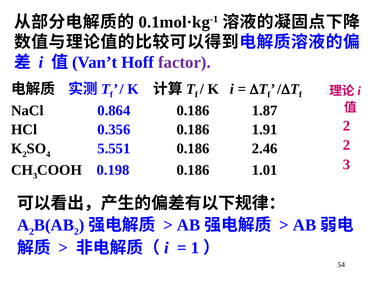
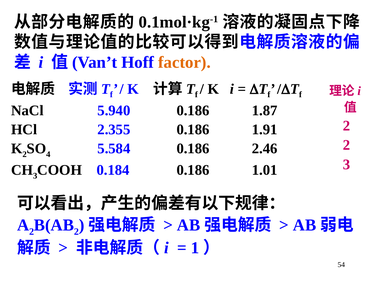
factor colour: purple -> orange (184, 62)
0.864: 0.864 -> 5.940 (114, 110)
0.356: 0.356 -> 2.355 (114, 129)
5.551: 5.551 -> 5.584 (114, 148)
0.198: 0.198 -> 0.184 (113, 170)
